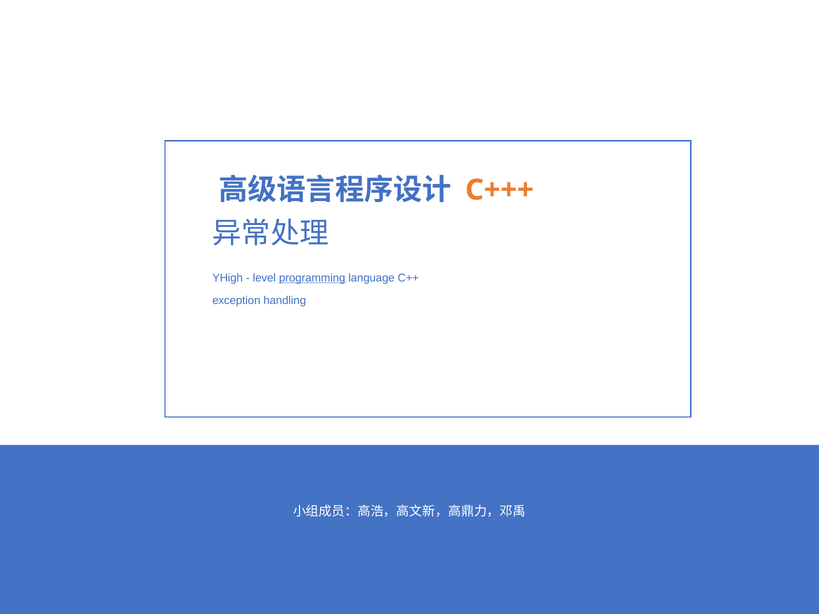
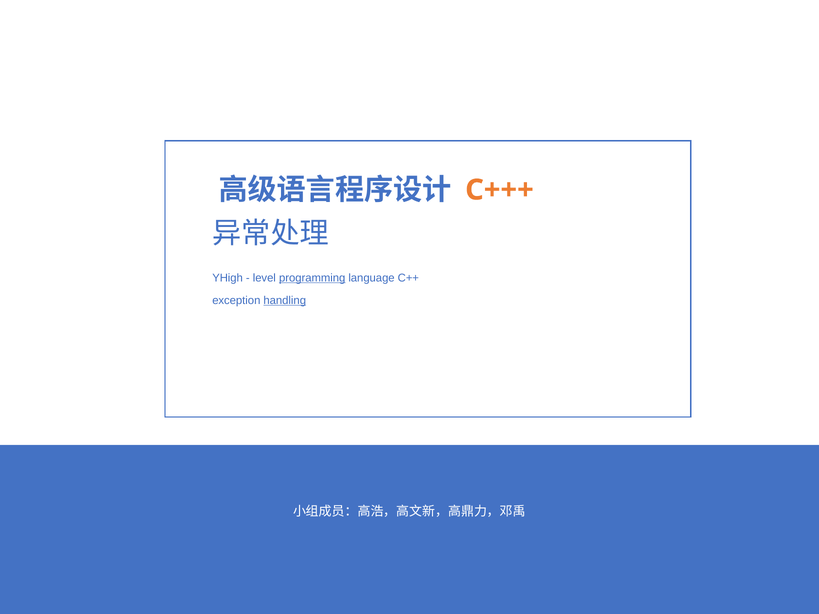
handling underline: none -> present (285, 301)
